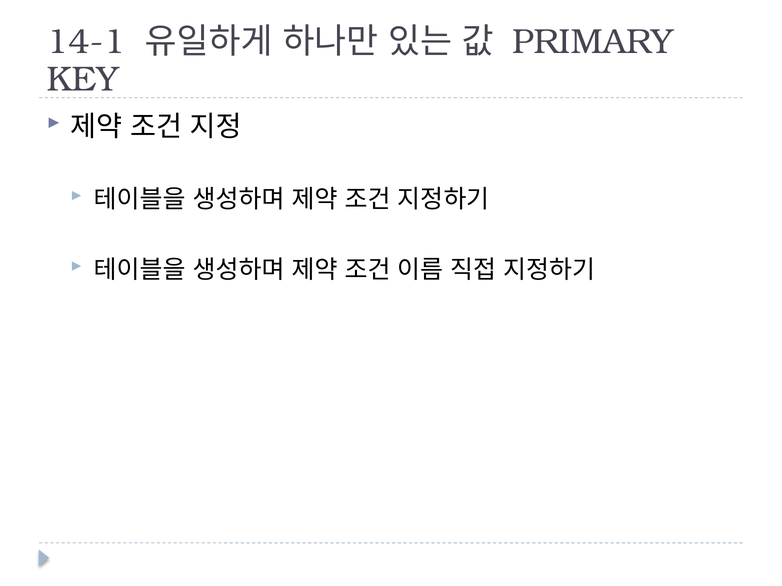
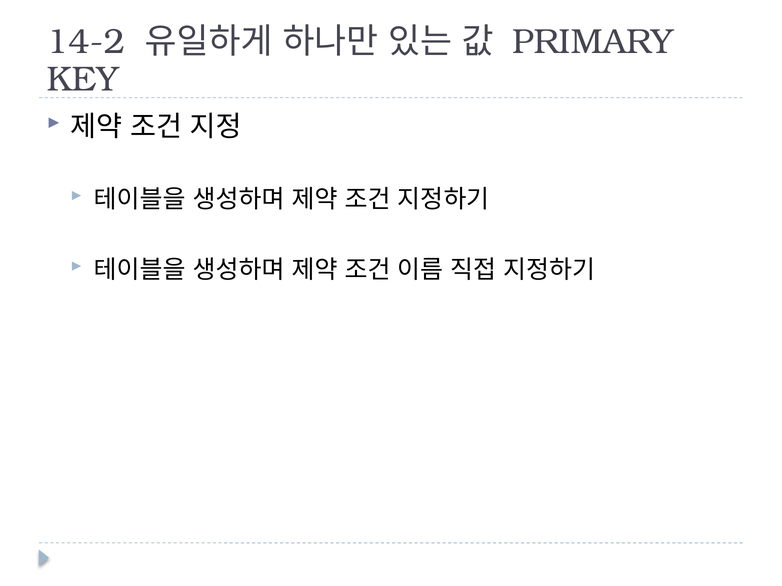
14-1: 14-1 -> 14-2 (86, 42)
